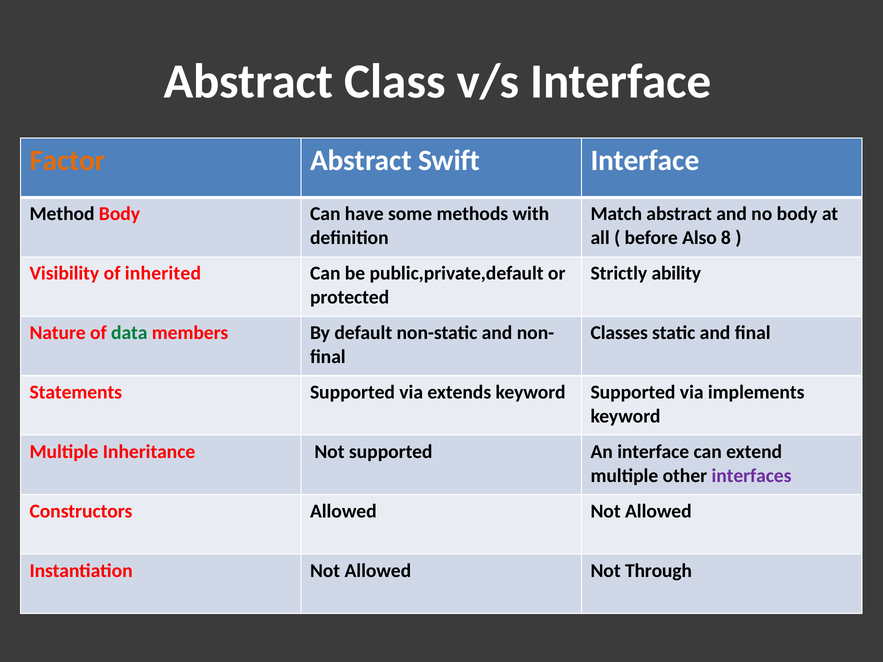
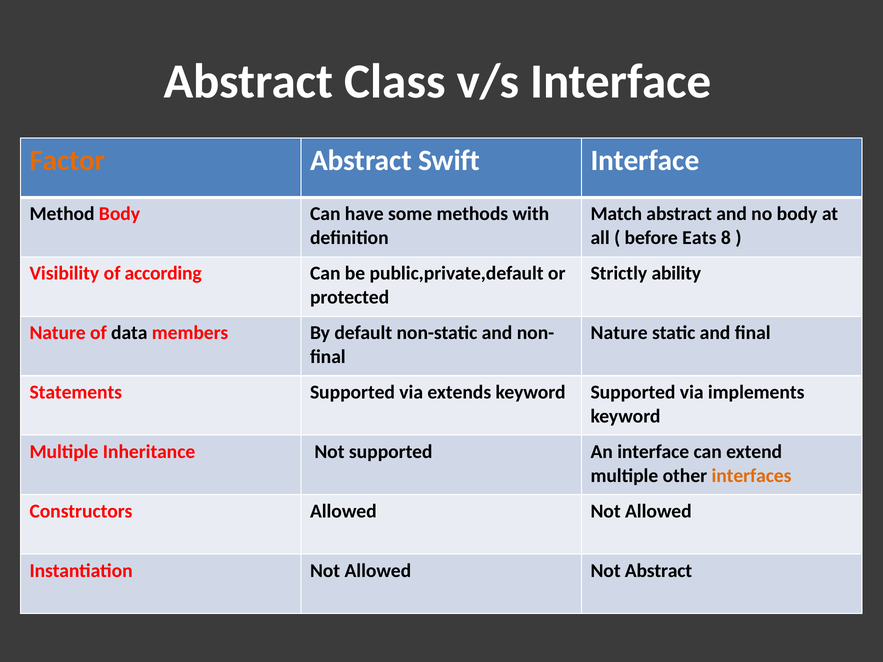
Also: Also -> Eats (699, 238)
inherited: inherited -> according (163, 274)
data colour: green -> black (129, 333)
Classes: Classes -> Nature (619, 333)
interfaces colour: purple -> orange (752, 476)
Not Through: Through -> Abstract (658, 571)
